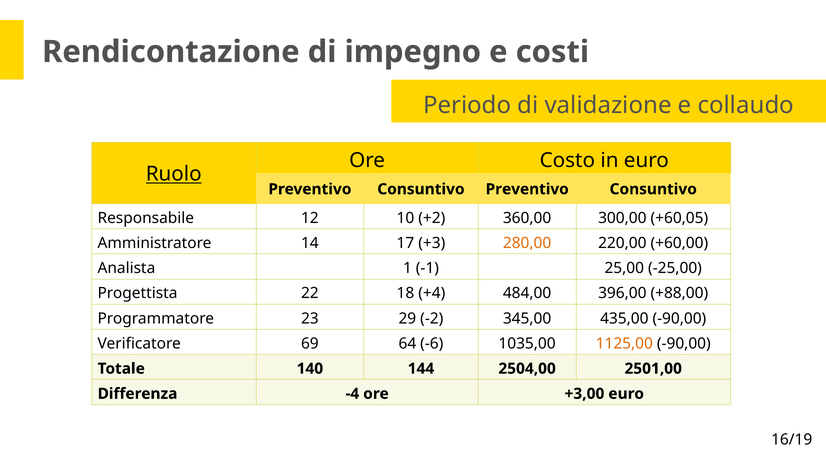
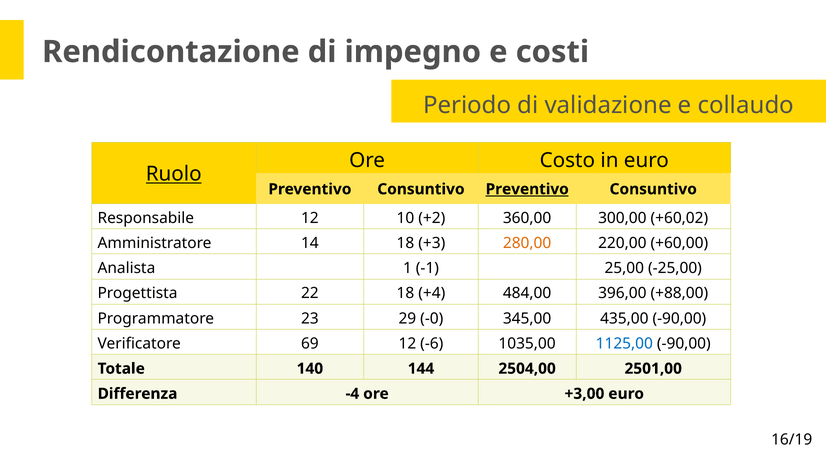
Preventivo underline: none -> present (527, 189)
+60,05: +60,05 -> +60,02 (679, 219)
14 17: 17 -> 18 (405, 244)
-2: -2 -> -0 (432, 319)
69 64: 64 -> 12 (407, 344)
1125,00 colour: orange -> blue (624, 344)
